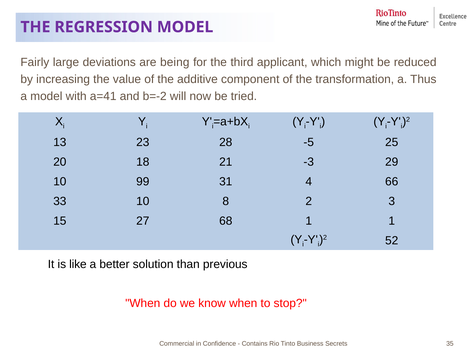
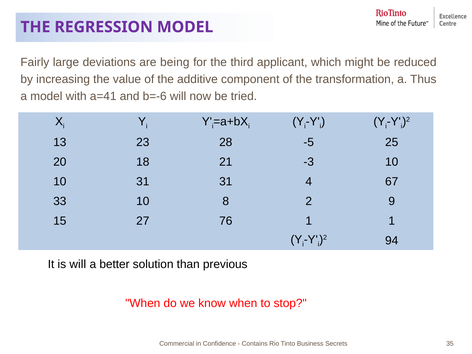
b=-2: b=-2 -> b=-6 (155, 96)
-3 29: 29 -> 10 (392, 162)
10 99: 99 -> 31 (143, 181)
66: 66 -> 67 (392, 181)
3: 3 -> 9 (392, 201)
68: 68 -> 76 (226, 221)
52: 52 -> 94 (392, 241)
is like: like -> will (78, 264)
